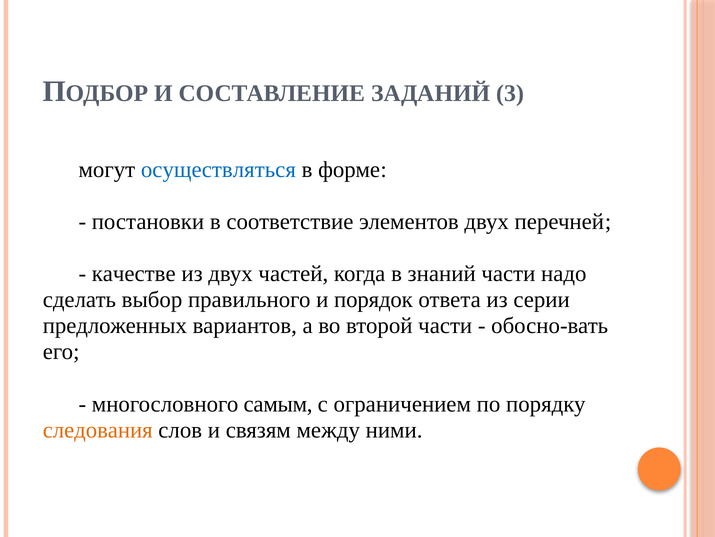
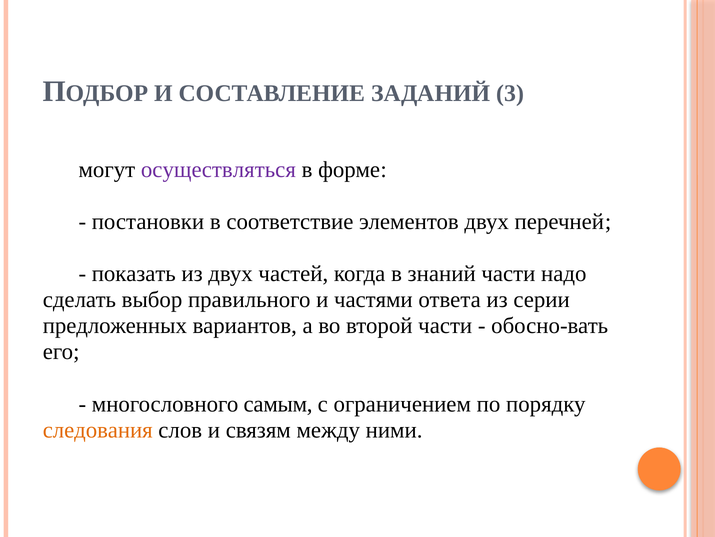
осуществляться colour: blue -> purple (218, 169)
качестве: качестве -> показать (134, 273)
порядок: порядок -> частями (373, 299)
